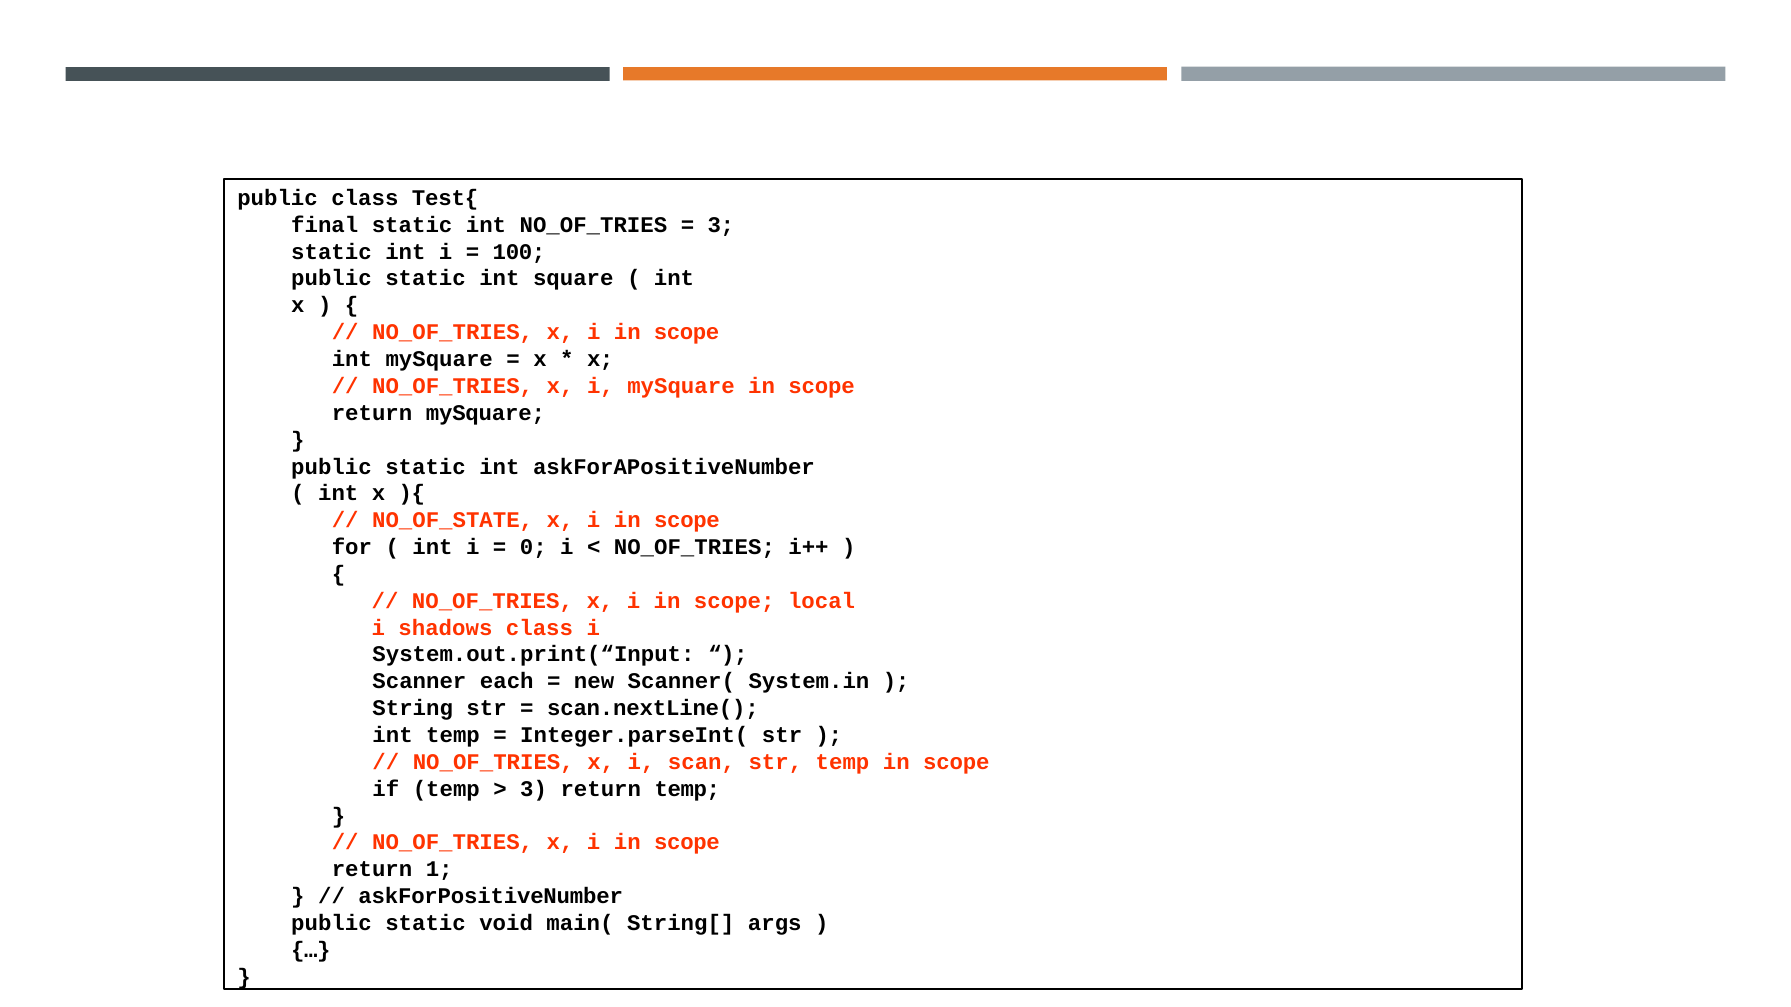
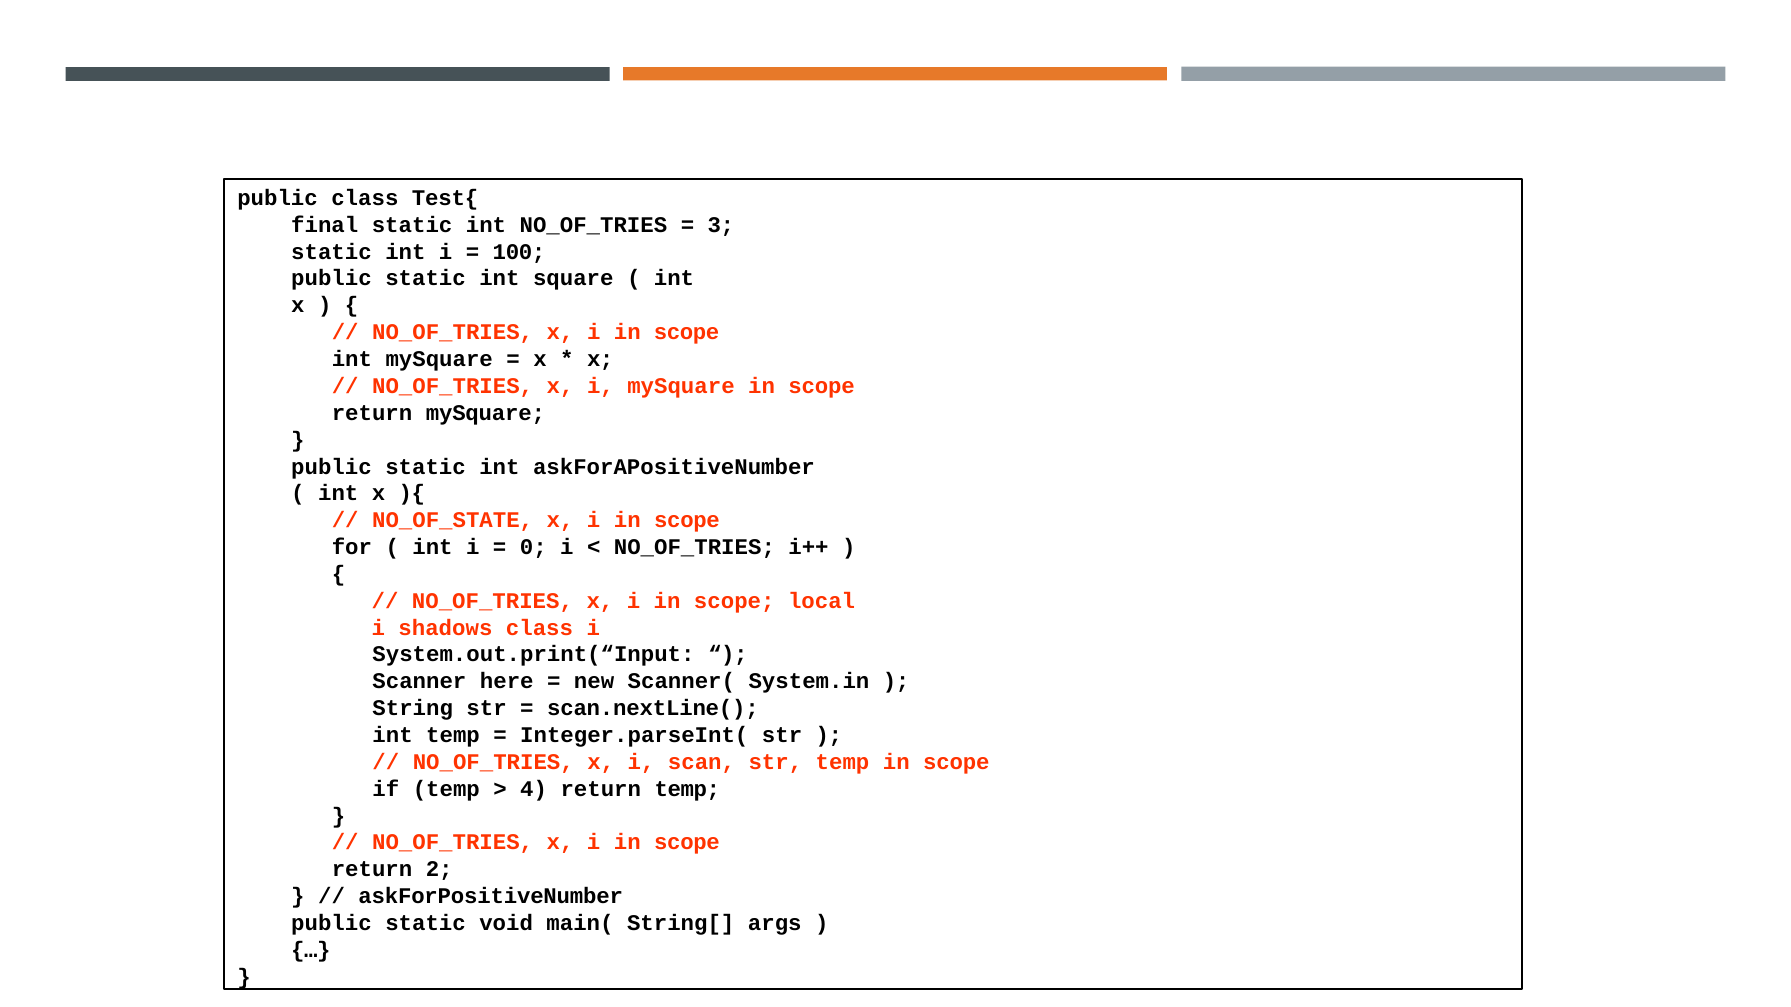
each: each -> here (507, 682)
3: 3 -> 4 (534, 789)
1: 1 -> 2 (439, 870)
